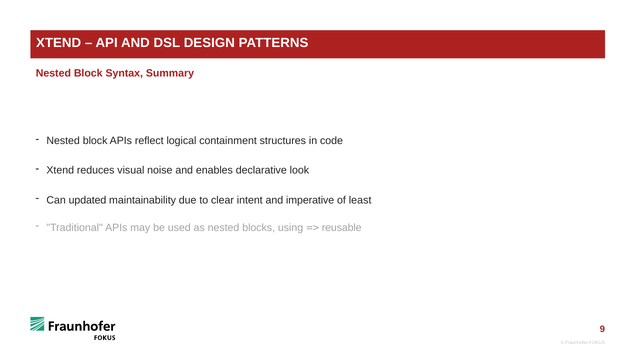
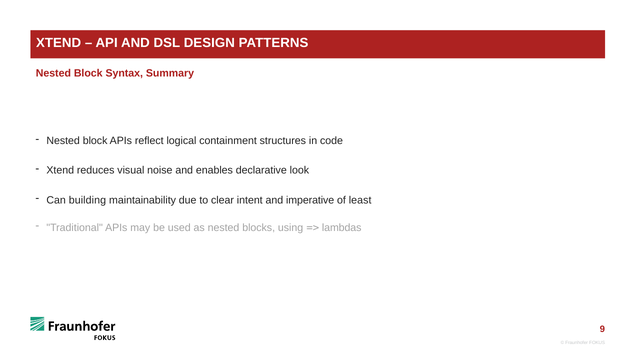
updated: updated -> building (87, 200)
reusable: reusable -> lambdas (342, 228)
